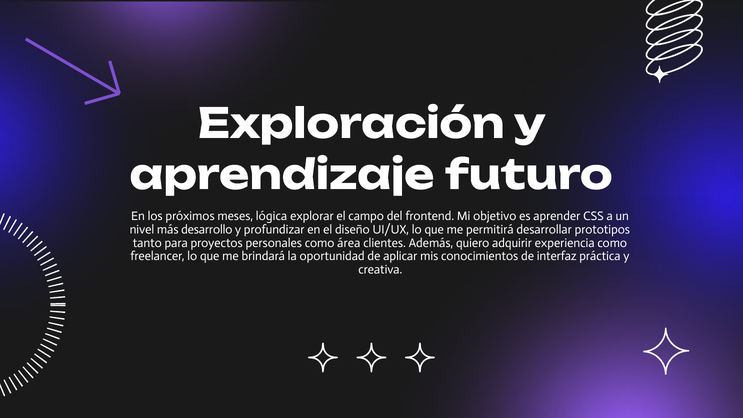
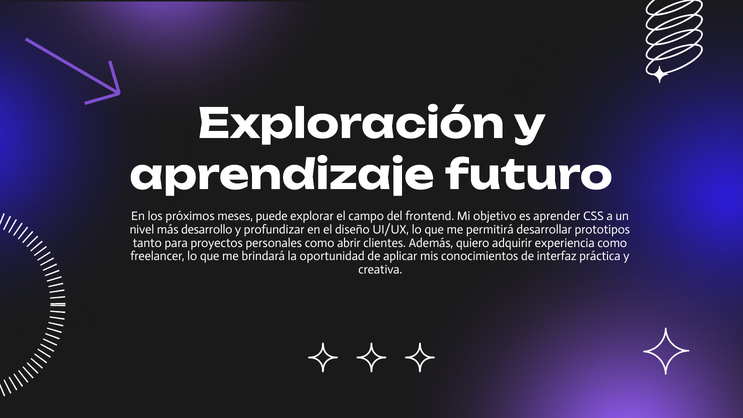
lógica: lógica -> puede (272, 216)
área: área -> abrir (349, 243)
